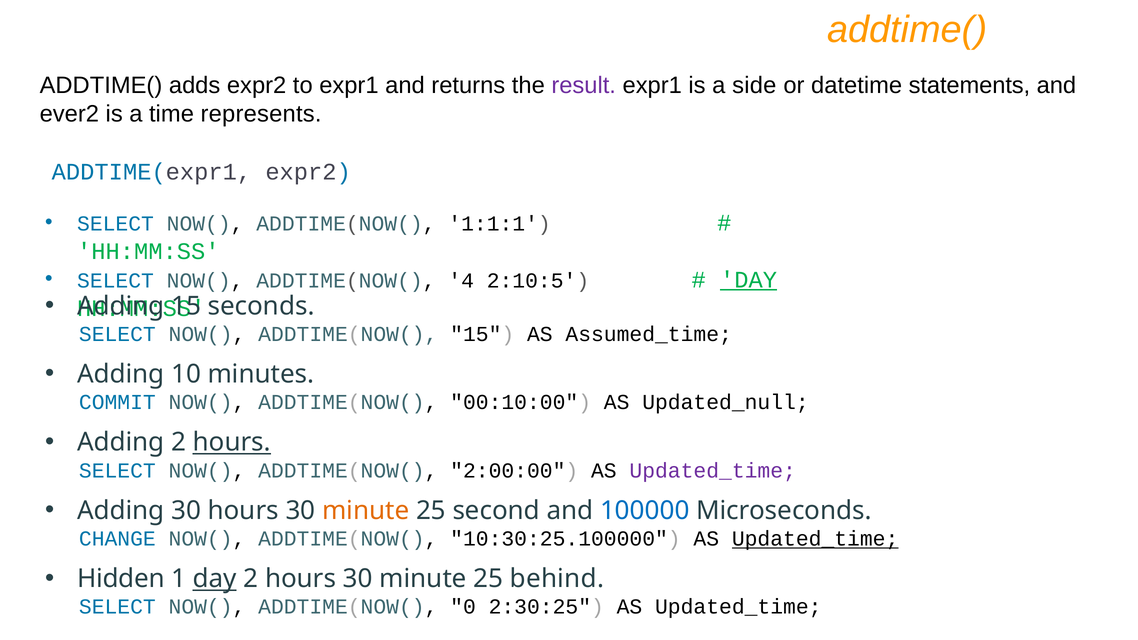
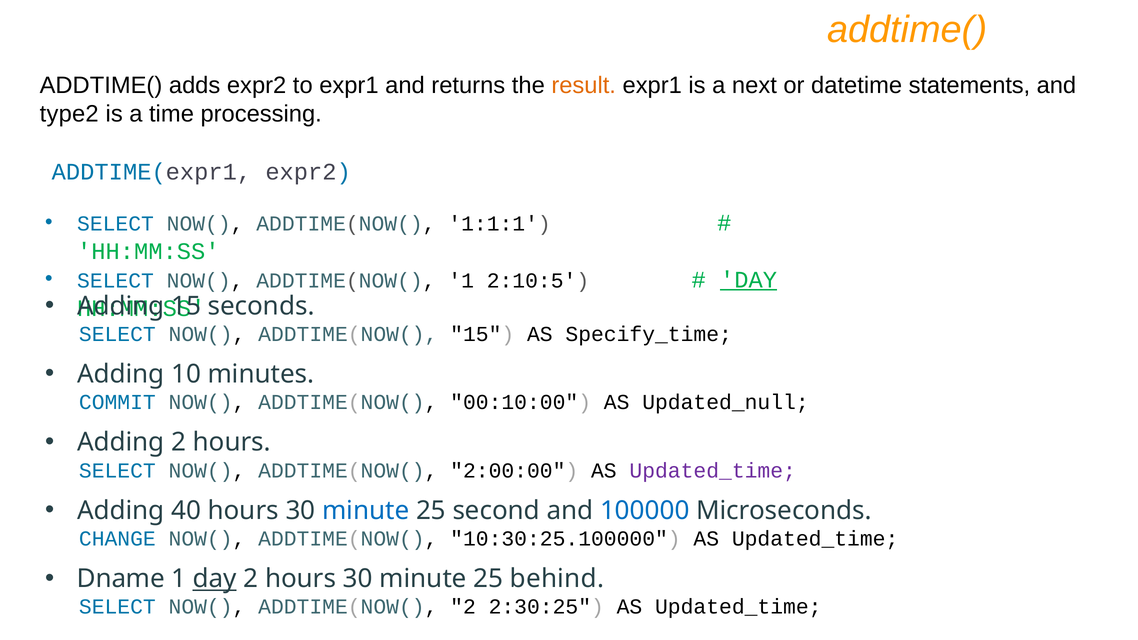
result colour: purple -> orange (584, 86)
side: side -> next (754, 86)
ever2: ever2 -> type2 (69, 114)
represents: represents -> processing (261, 114)
ADDTIME(NOW( 4: 4 -> 1 (461, 281)
Assumed_time: Assumed_time -> Specify_time (649, 334)
hours underline: present -> none (232, 442)
Adding 30: 30 -> 40 (186, 511)
minute colour: orange -> blue (366, 511)
Updated_time underline: present -> none (815, 539)
Hidden: Hidden -> Dname (121, 579)
ADDTIME(NOW( 0: 0 -> 2 (463, 607)
